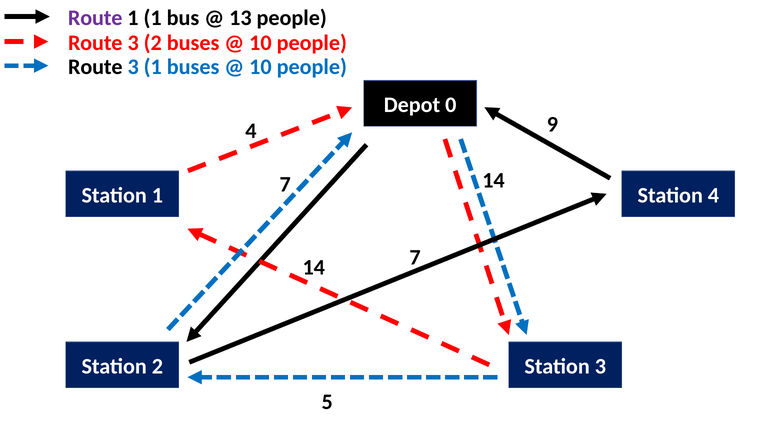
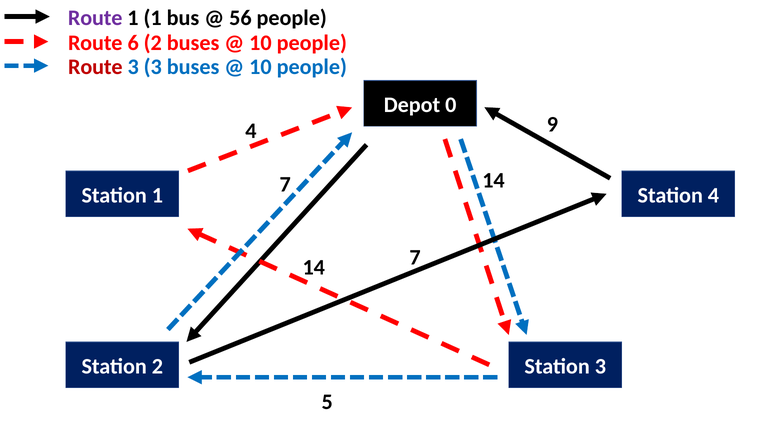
13: 13 -> 56 (240, 18)
3: 3 -> 6 (133, 43)
Route colour: black -> red (95, 67)
3 1: 1 -> 3 (153, 67)
